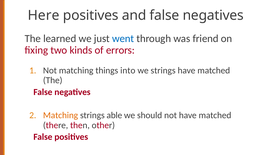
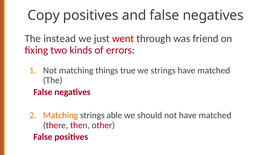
Here: Here -> Copy (44, 15)
learned: learned -> instead (60, 39)
went colour: blue -> red (123, 39)
into: into -> true (128, 70)
